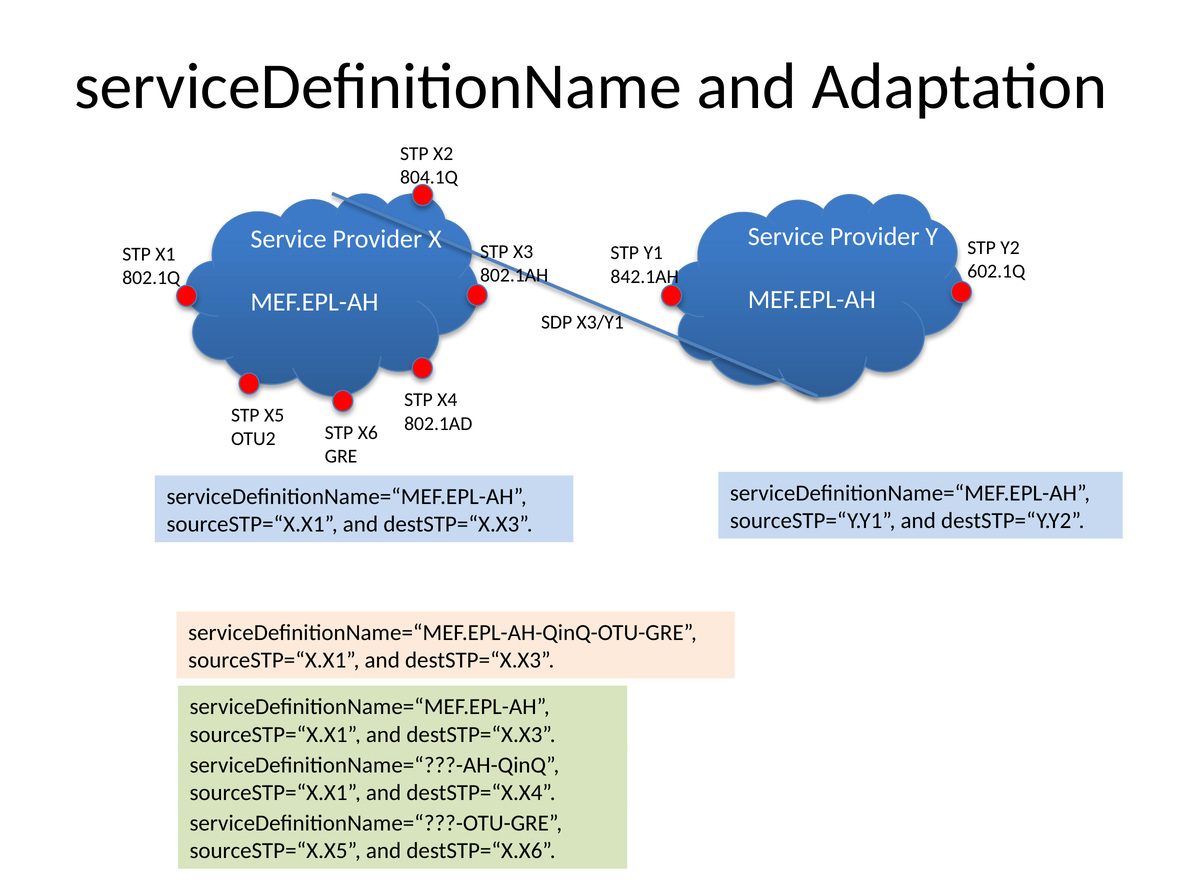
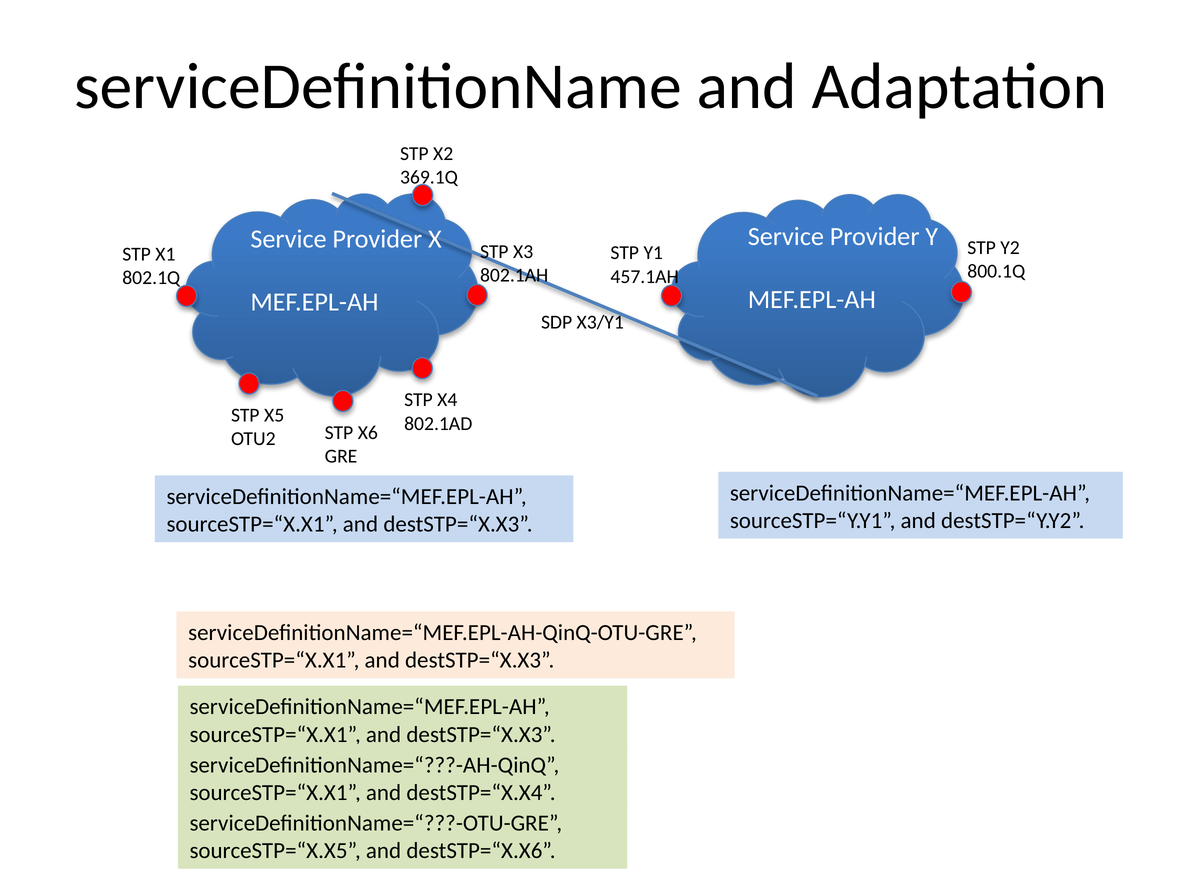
804.1Q: 804.1Q -> 369.1Q (429, 178)
602.1Q: 602.1Q -> 800.1Q (996, 271)
842.1AH: 842.1AH -> 457.1AH (645, 277)
